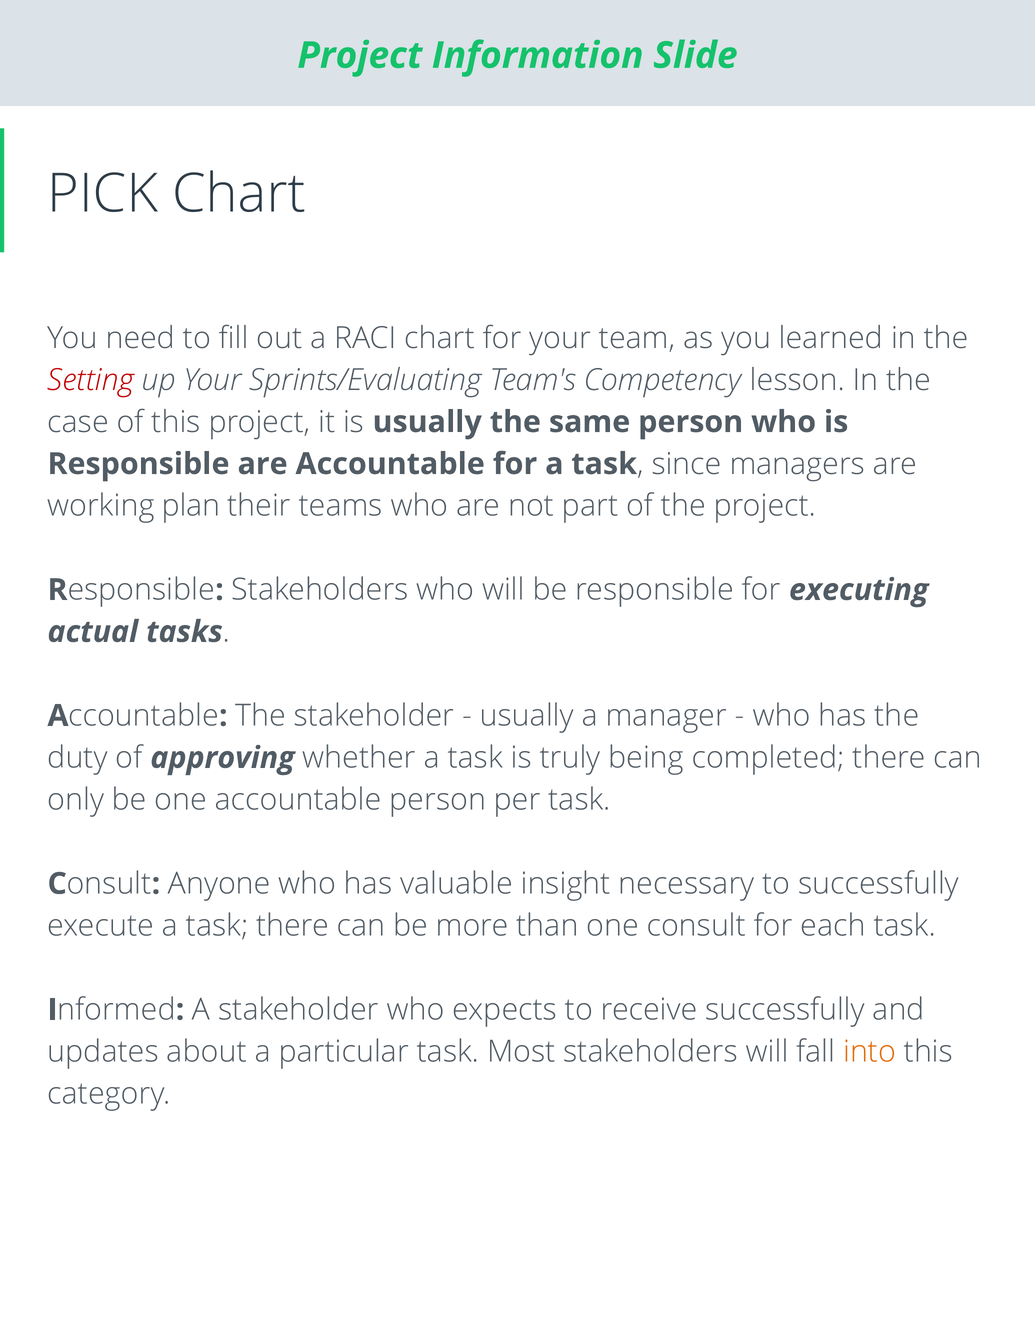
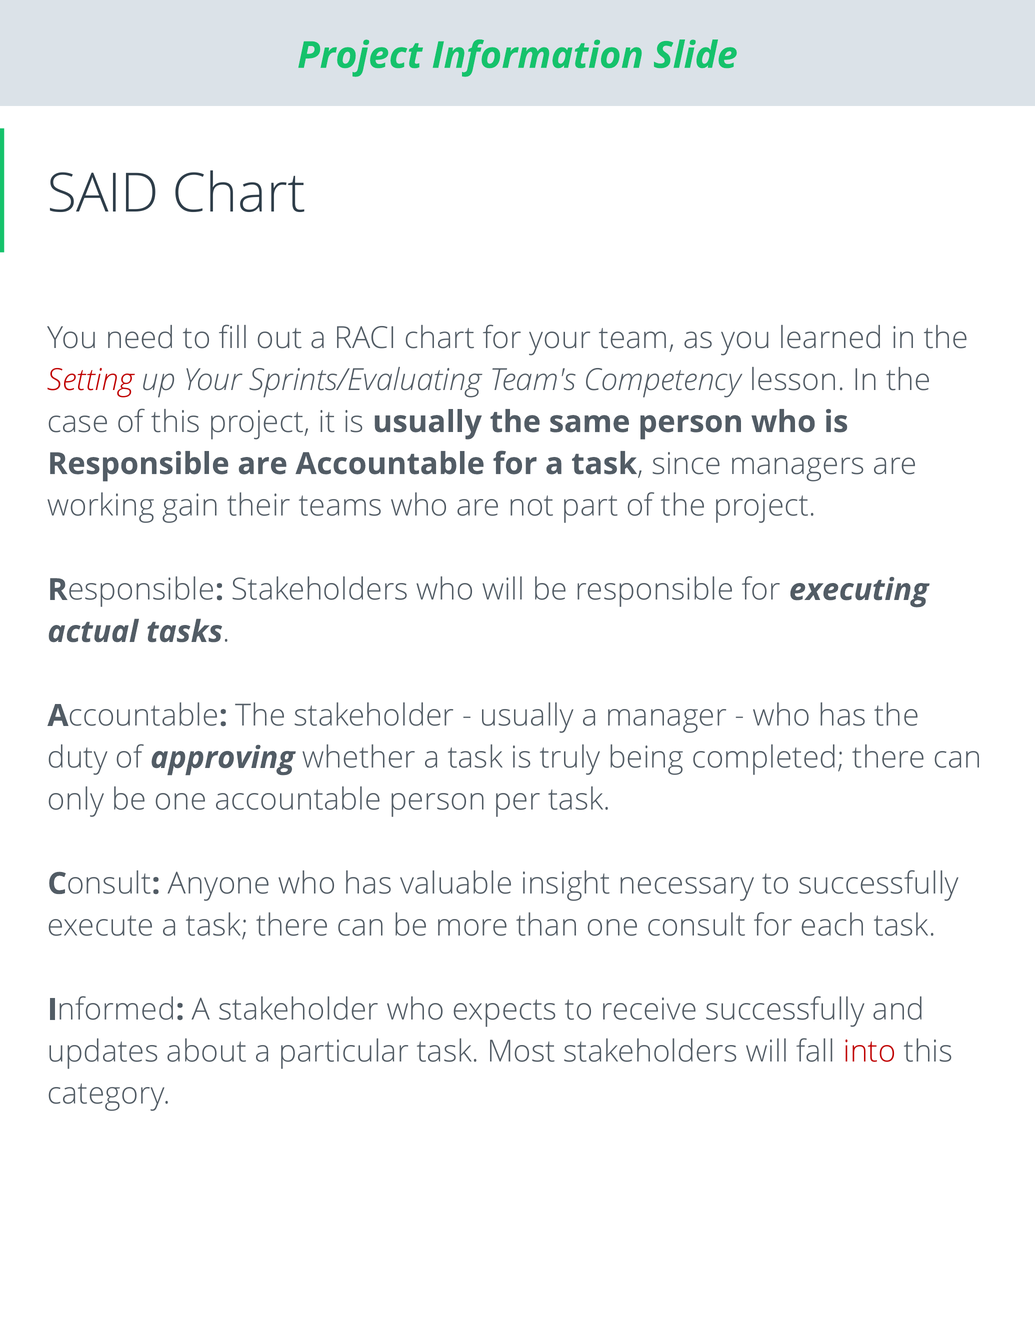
PICK: PICK -> SAID (103, 194)
plan: plan -> gain (191, 506)
into colour: orange -> red (870, 1052)
